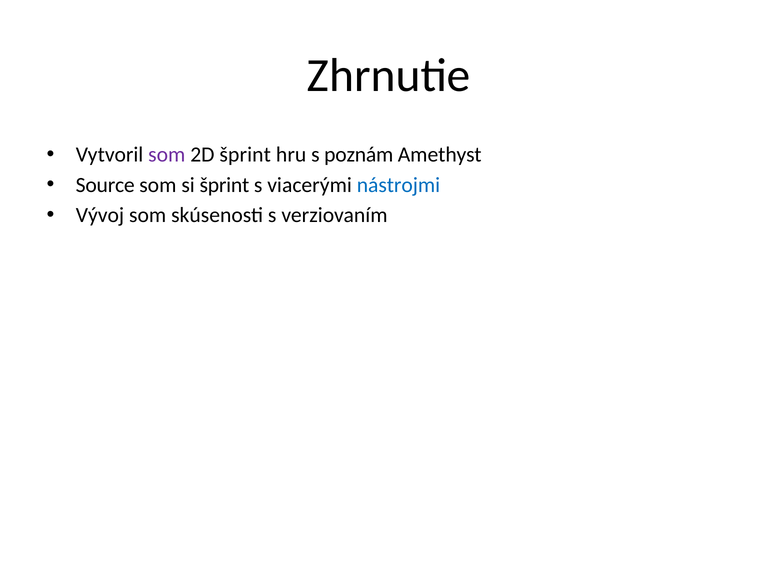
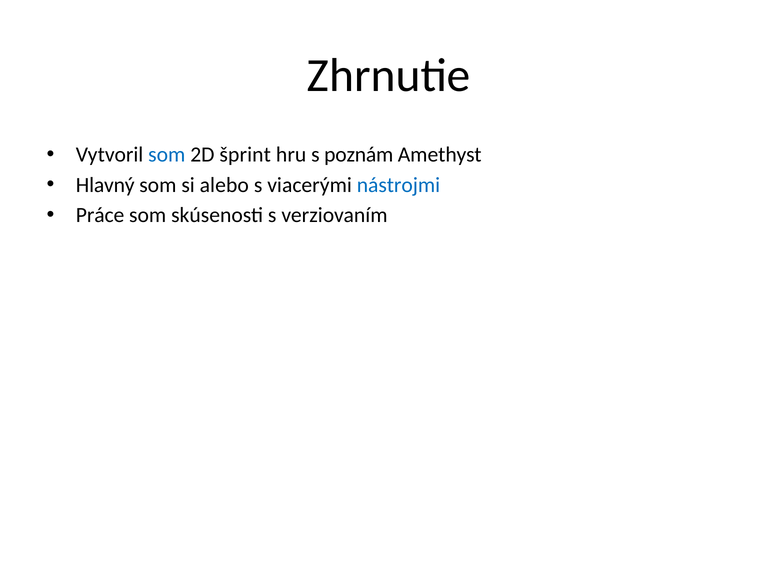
som colour: purple -> blue (167, 155)
Source: Source -> Hlavný (105, 185)
si šprint: šprint -> alebo (224, 185)
Vývoj: Vývoj -> Práce (100, 215)
